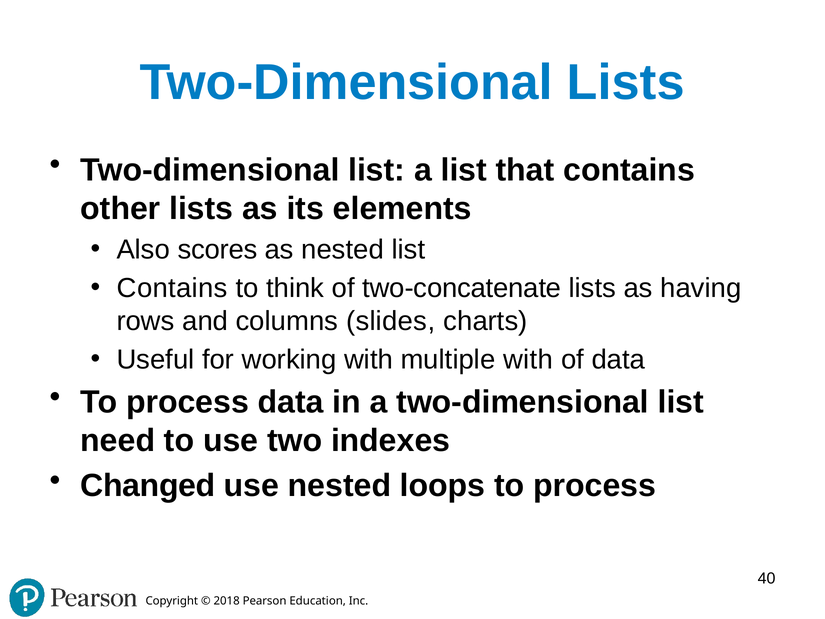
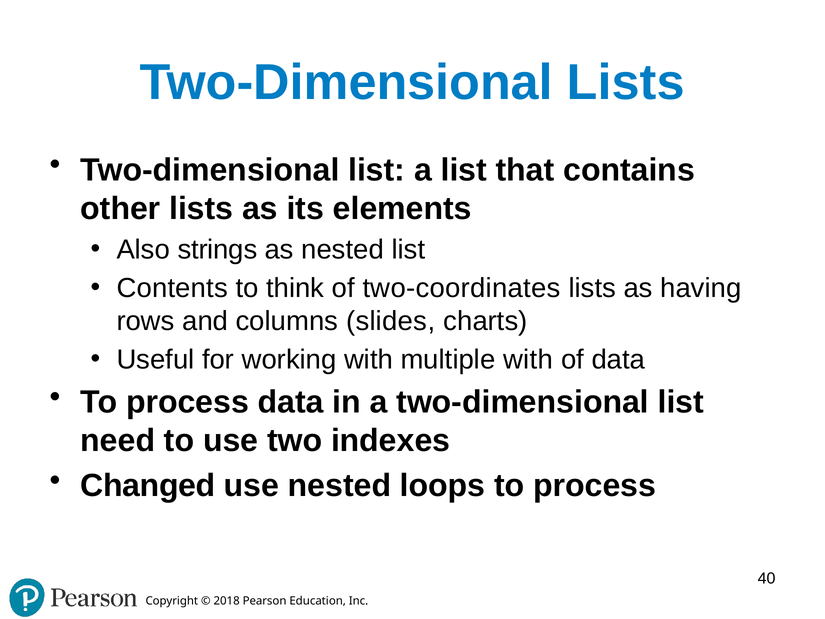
scores: scores -> strings (217, 249)
Contains: Contains -> Contents (172, 288)
two-concatenate: two-concatenate -> two-coordinates (462, 288)
